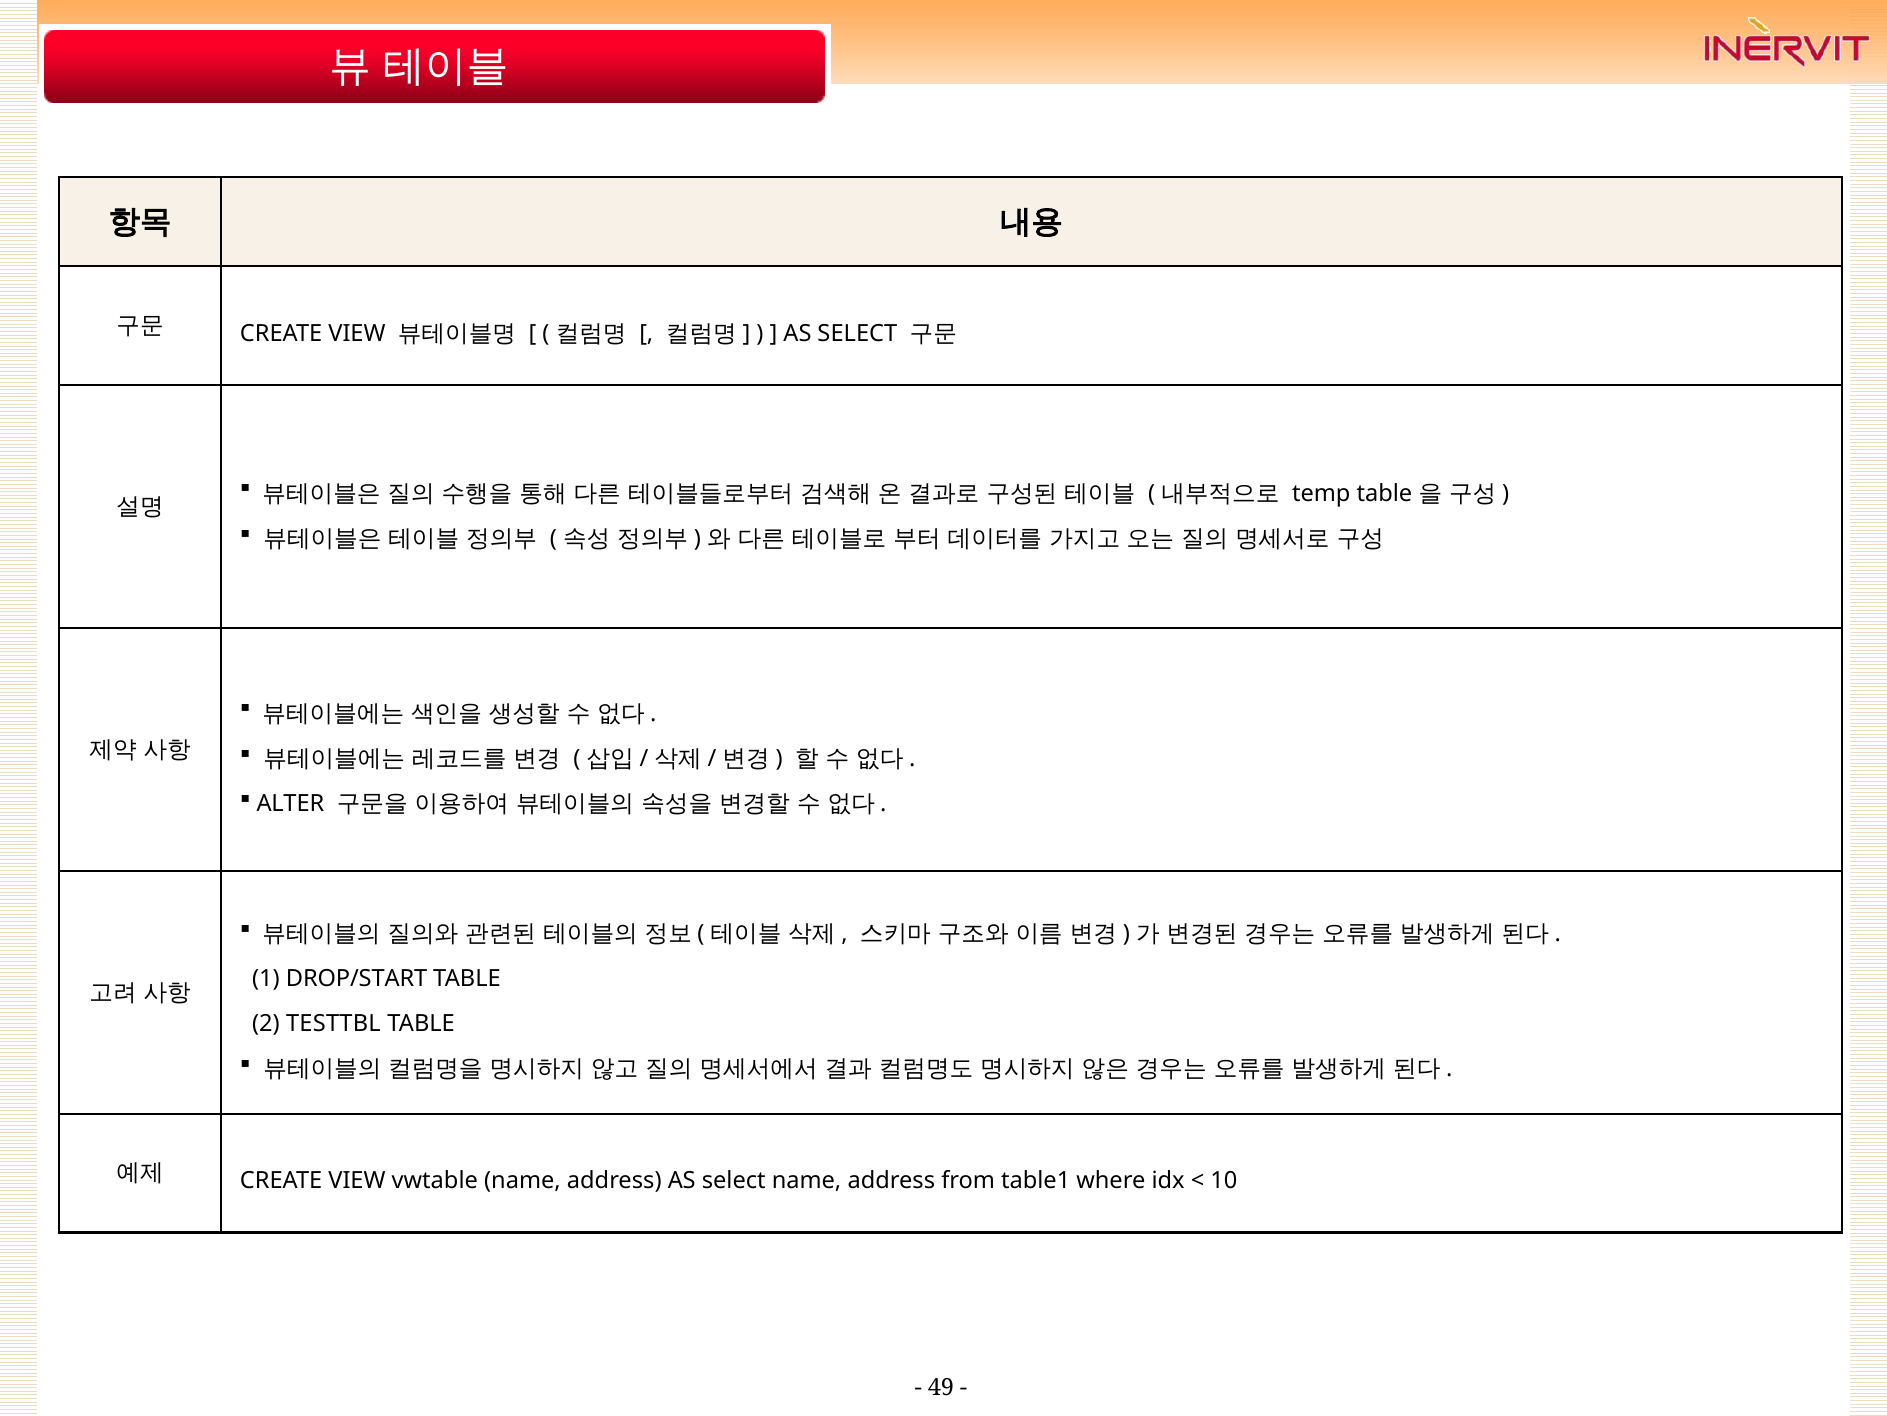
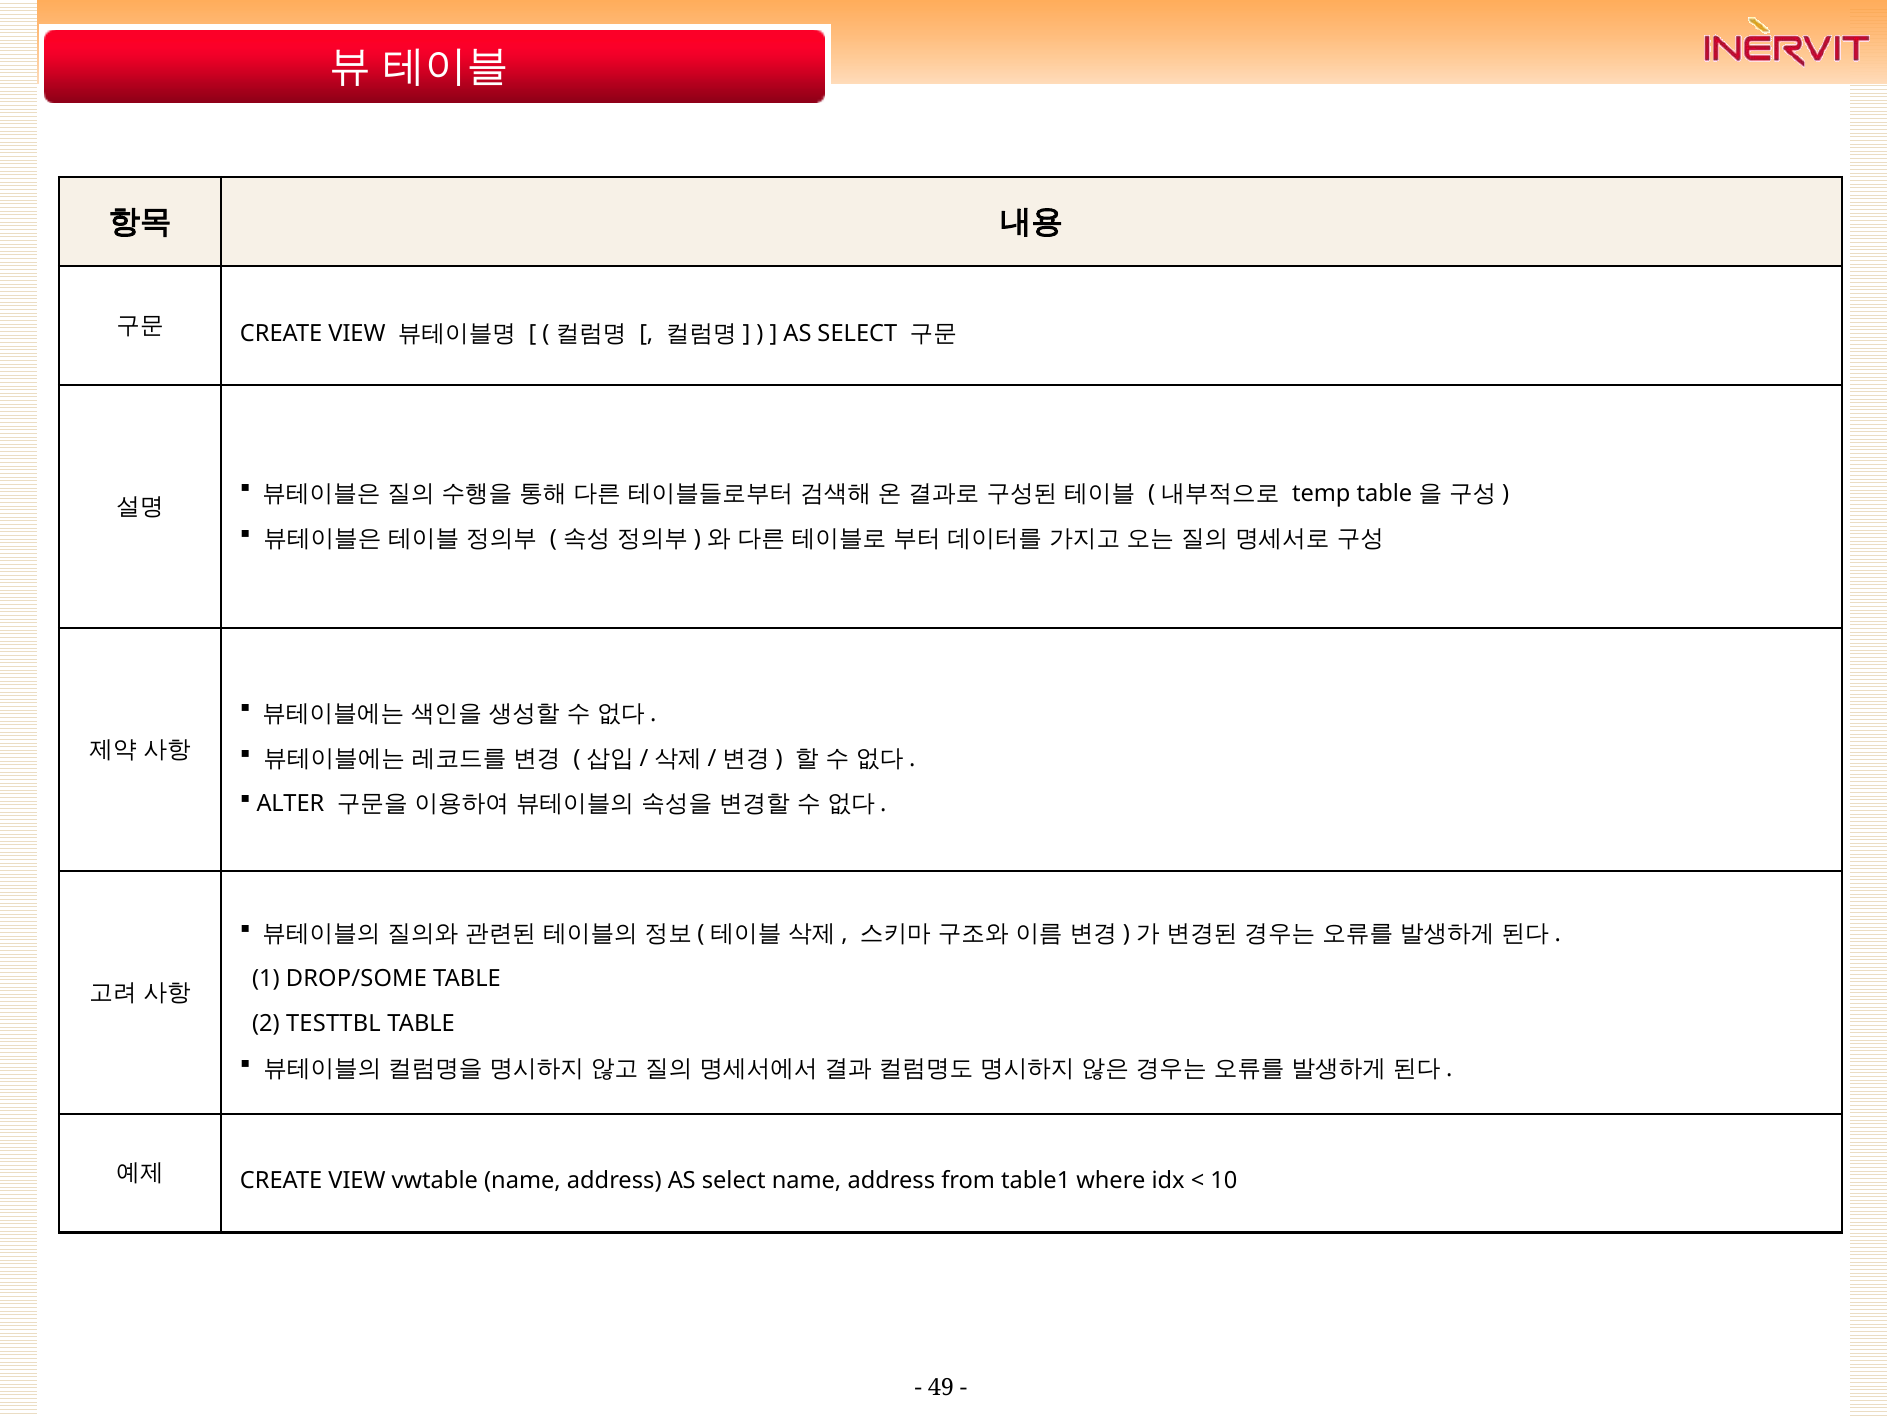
DROP/START: DROP/START -> DROP/SOME (356, 978)
